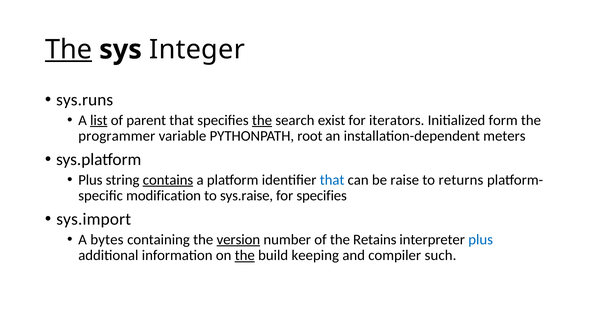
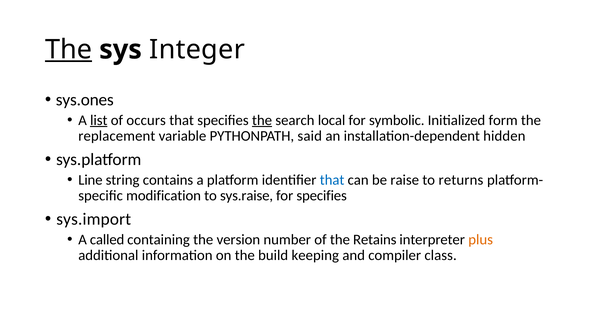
sys.runs: sys.runs -> sys.ones (85, 100)
parent: parent -> occurs (146, 120)
exist: exist -> local (332, 120)
iterators: iterators -> symbolic (397, 120)
programmer: programmer -> replacement (117, 136)
root: root -> said (310, 136)
meters: meters -> hidden (504, 136)
Plus: Plus -> Line (90, 180)
contains underline: present -> none (168, 180)
bytes: bytes -> called (107, 240)
version underline: present -> none (238, 240)
plus colour: blue -> orange (481, 240)
the underline: present -> none (245, 256)
such: such -> class (441, 256)
